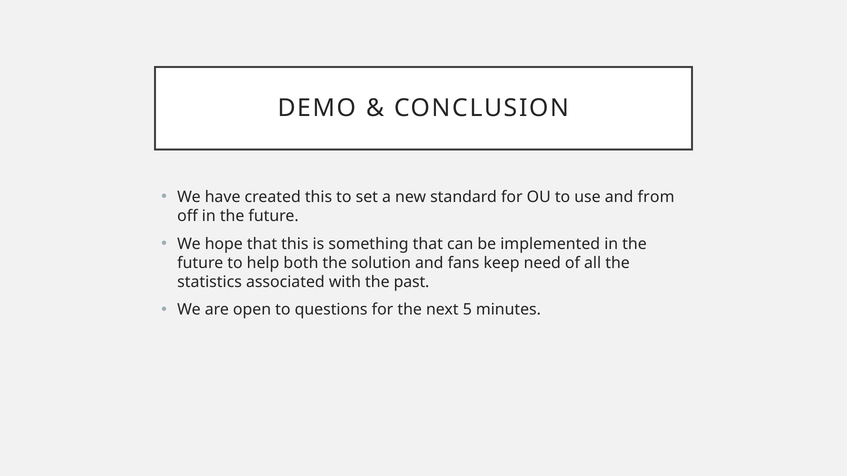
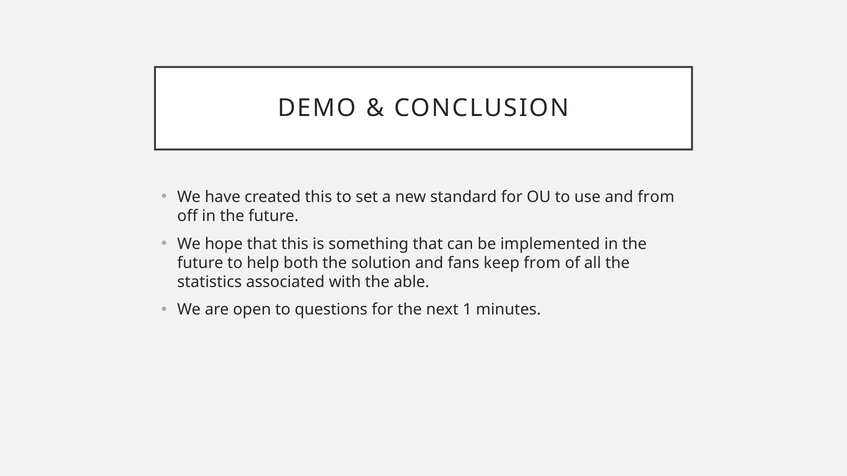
keep need: need -> from (542, 263)
past: past -> able (411, 282)
5: 5 -> 1 (467, 310)
